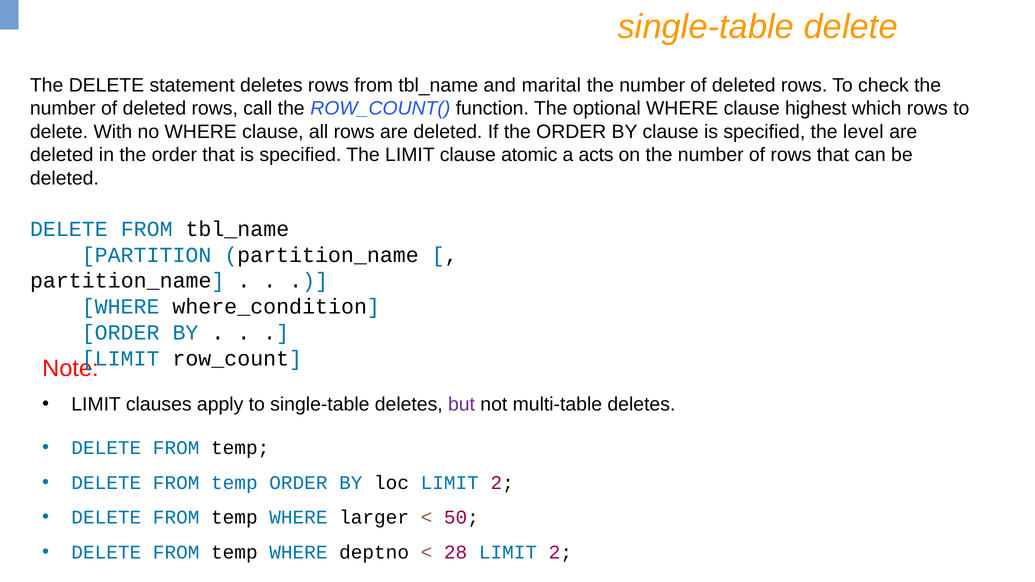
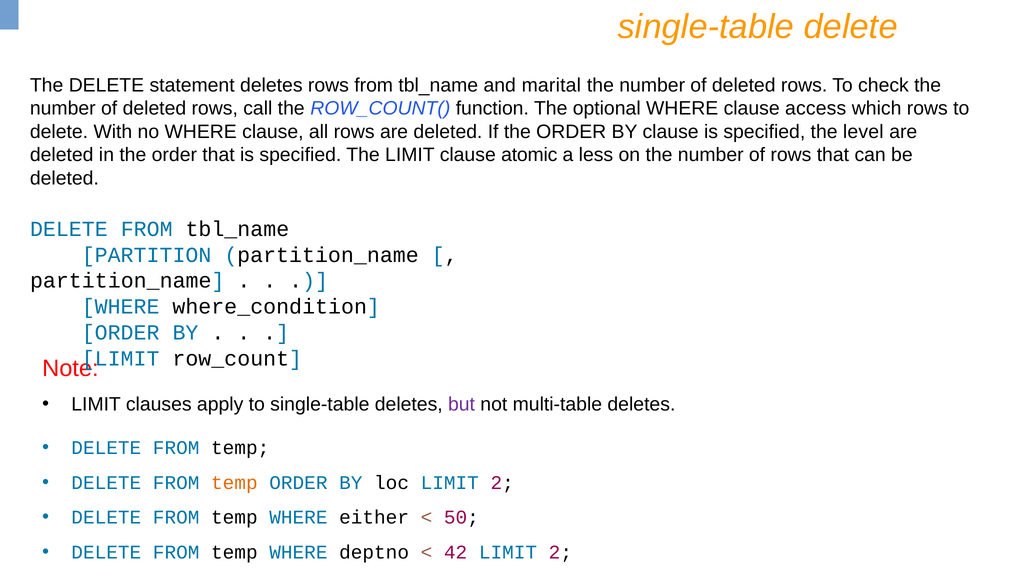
highest: highest -> access (816, 109)
acts: acts -> less (596, 155)
temp colour: blue -> orange (234, 483)
larger: larger -> either (374, 518)
28: 28 -> 42 (456, 553)
